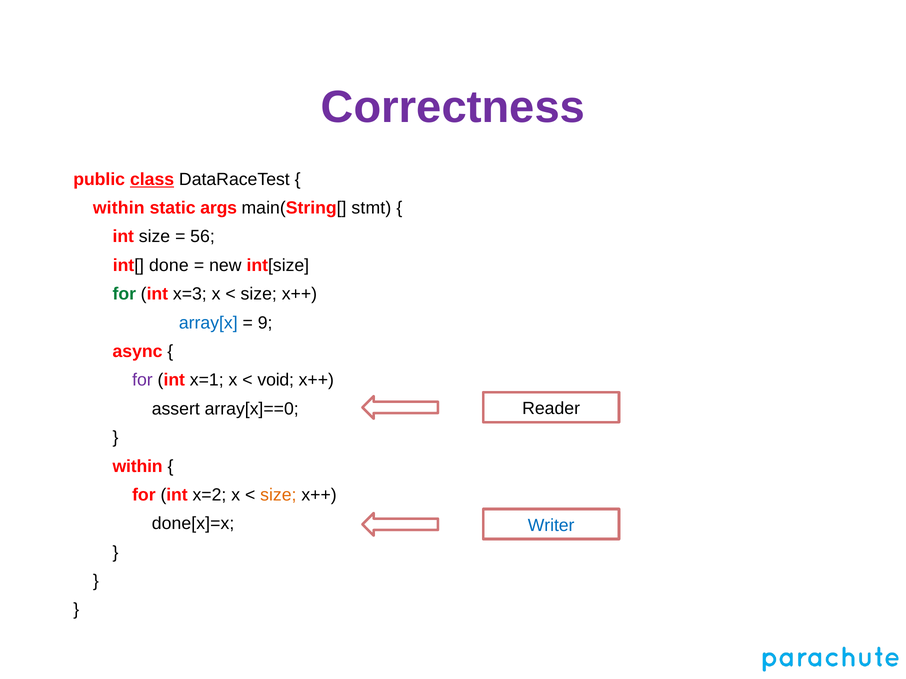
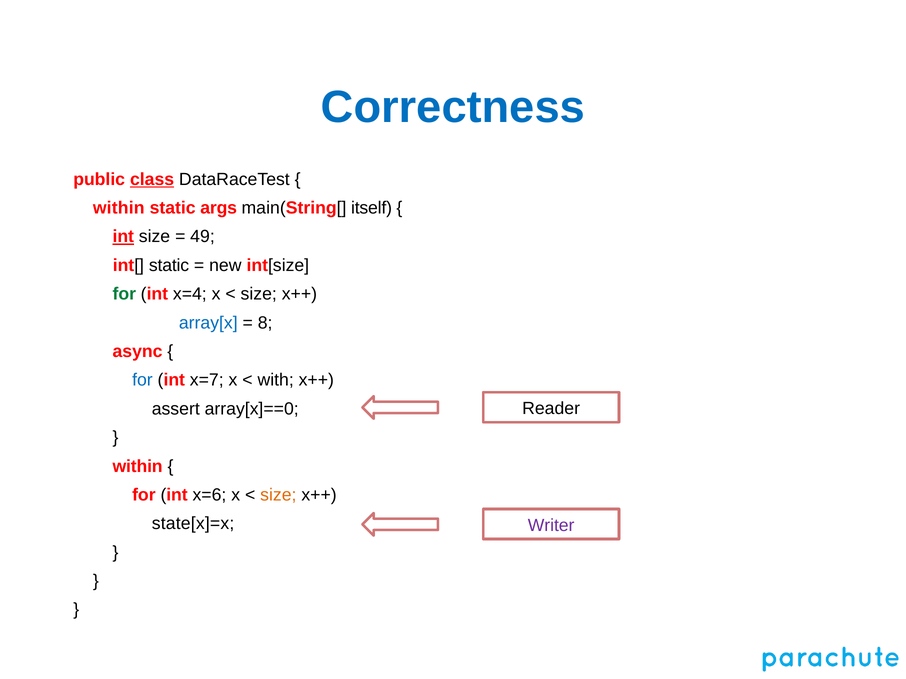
Correctness colour: purple -> blue (453, 107)
stmt: stmt -> itself (372, 208)
int underline: none -> present (123, 237)
56: 56 -> 49 (203, 237)
int[ done: done -> static (169, 266)
x=3: x=3 -> x=4 (190, 294)
9: 9 -> 8 (265, 323)
for colour: purple -> blue (142, 380)
x=1: x=1 -> x=7 (207, 380)
void: void -> with (276, 380)
x=2: x=2 -> x=6 (209, 495)
done[x]=x: done[x]=x -> state[x]=x (193, 524)
Writer colour: blue -> purple (551, 526)
